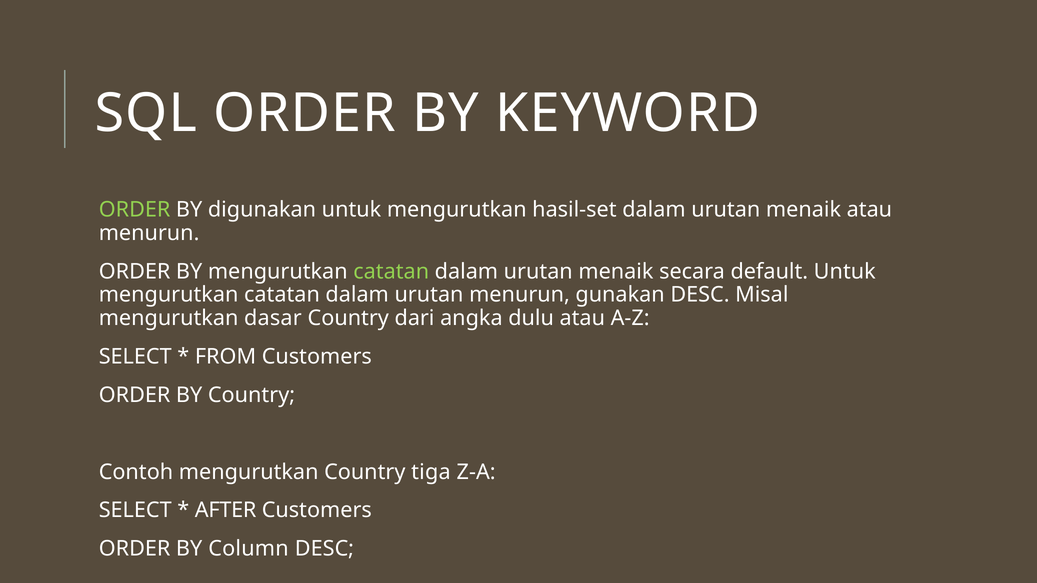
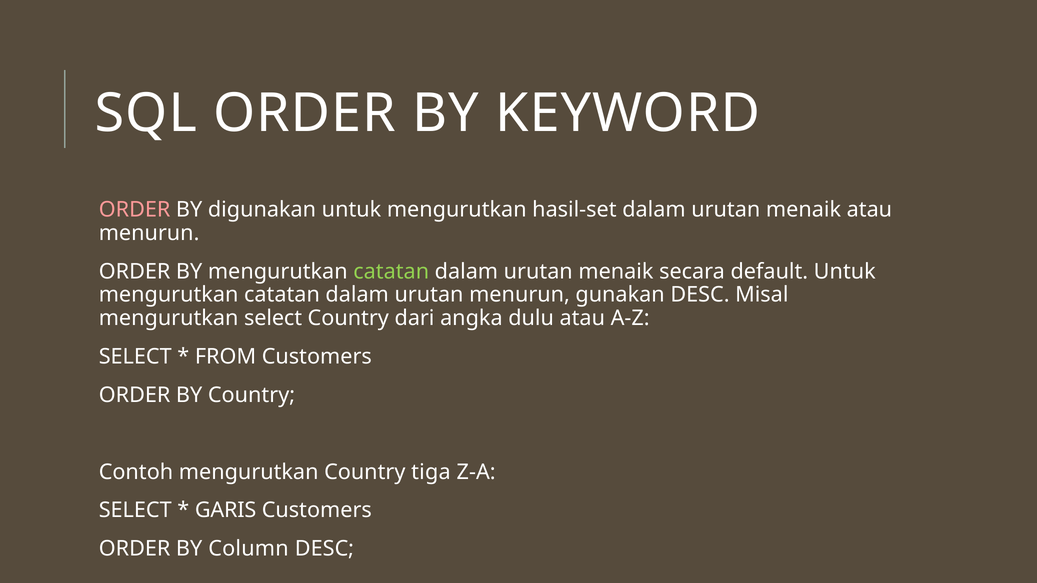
ORDER colour: light green -> pink (135, 210)
mengurutkan dasar: dasar -> select (273, 318)
AFTER: AFTER -> GARIS (226, 511)
